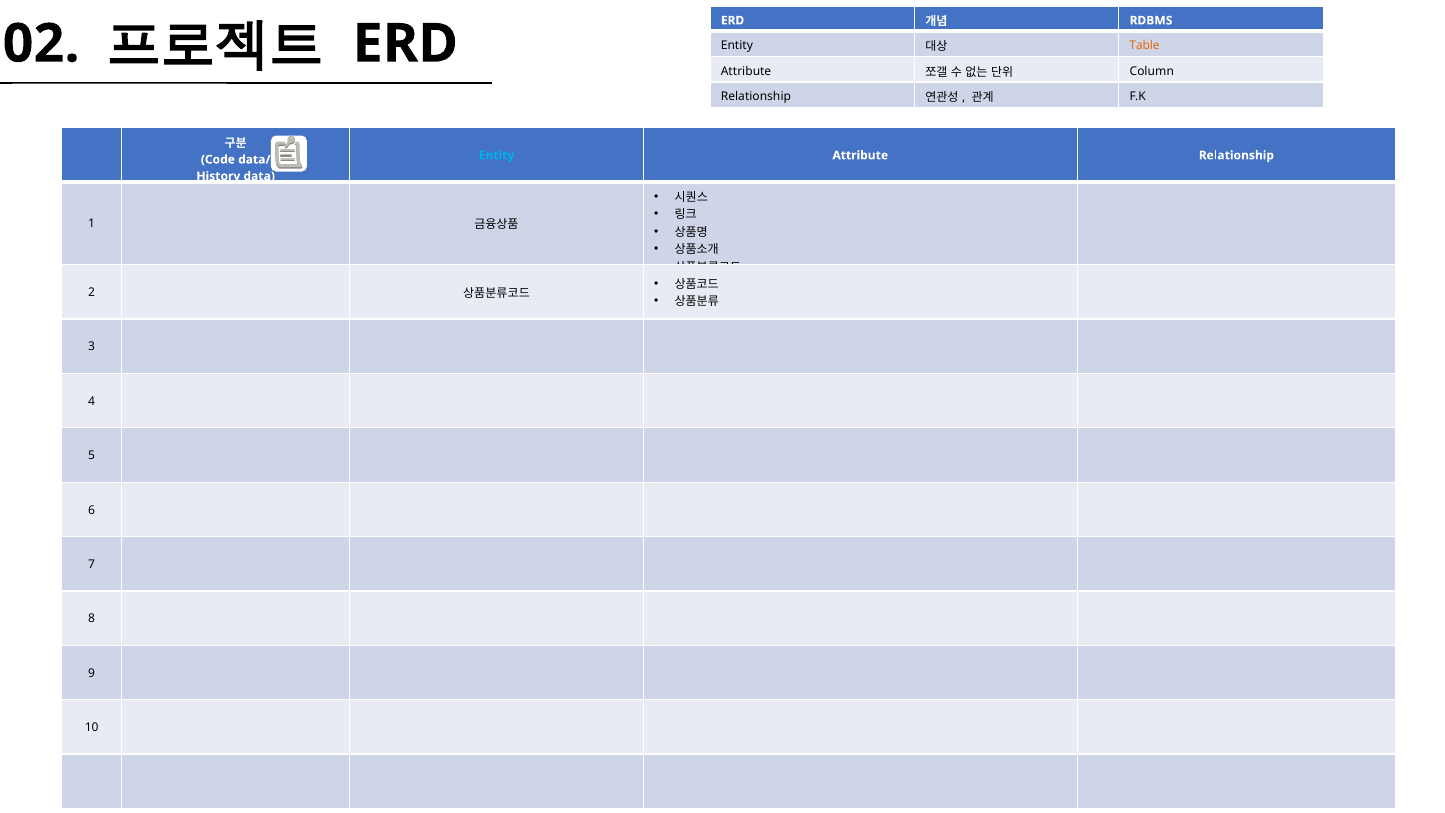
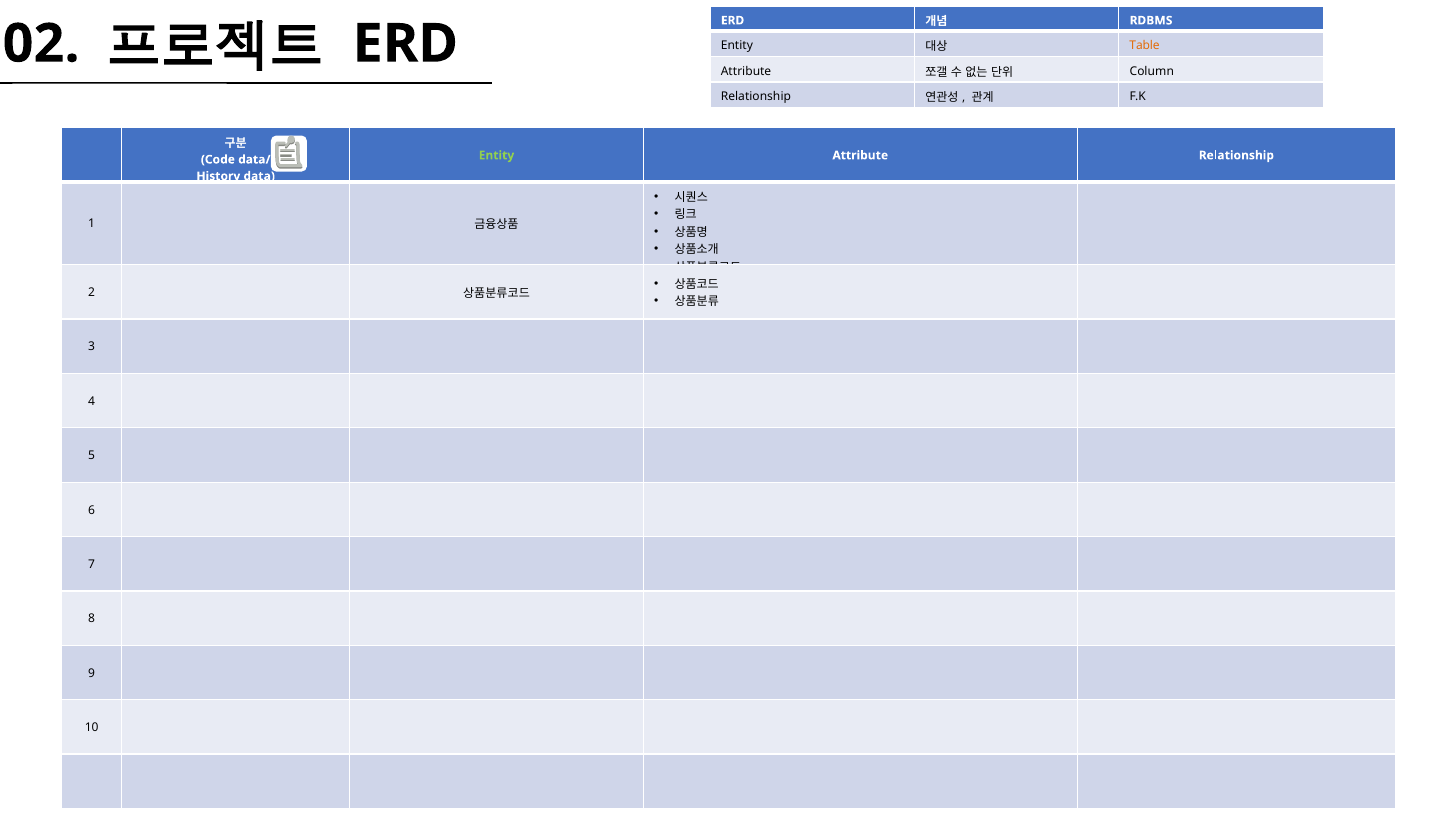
Entity colour: light blue -> light green (496, 155)
